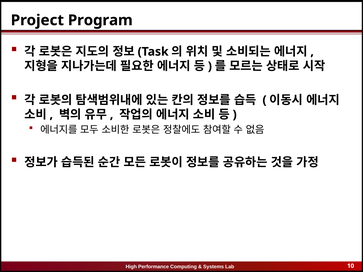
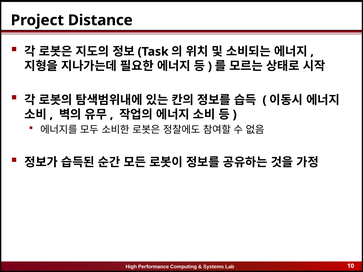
Program: Program -> Distance (100, 20)
